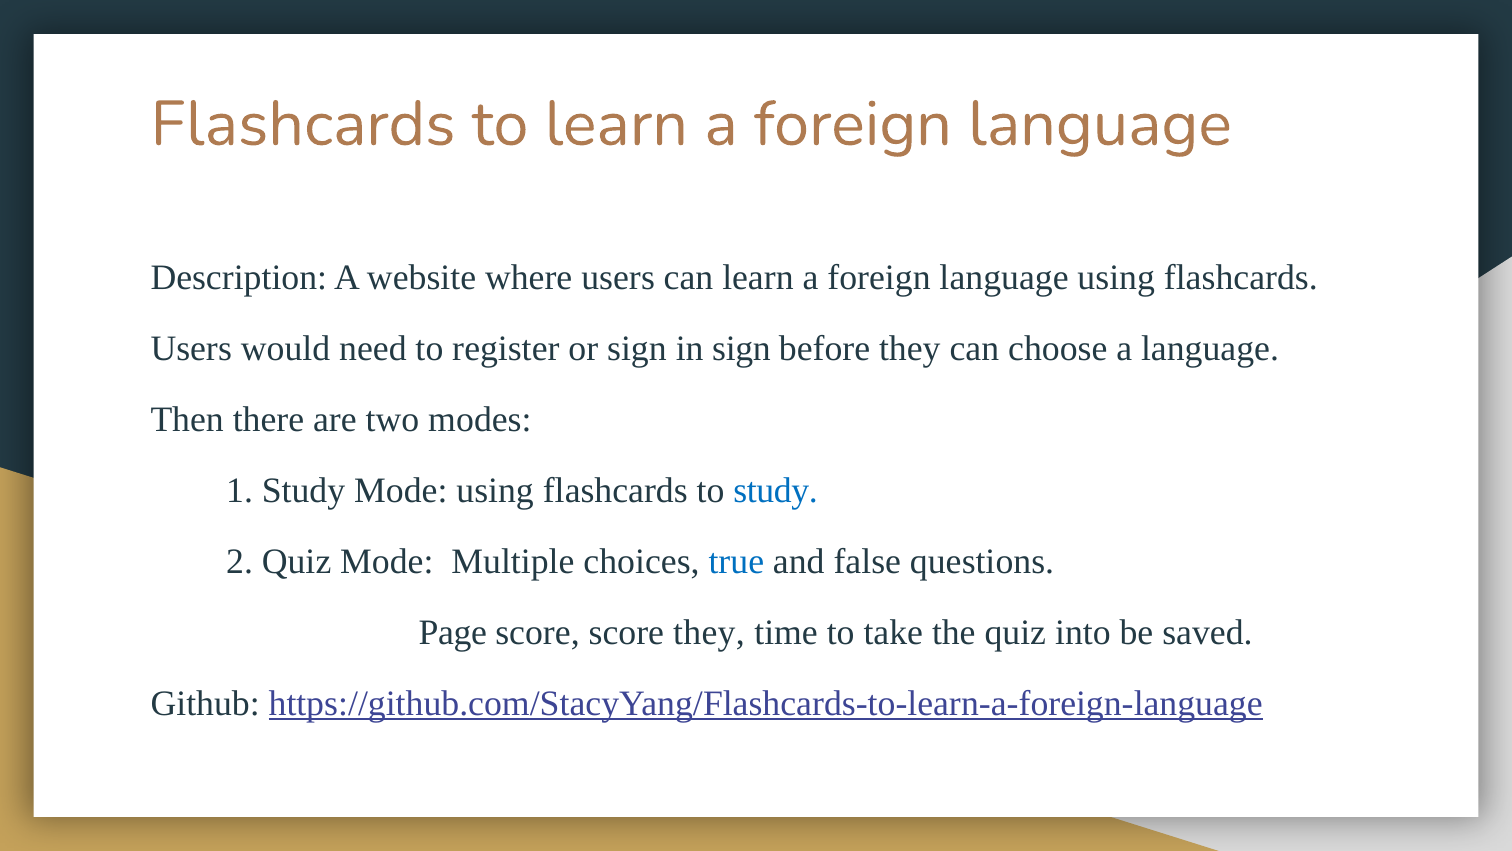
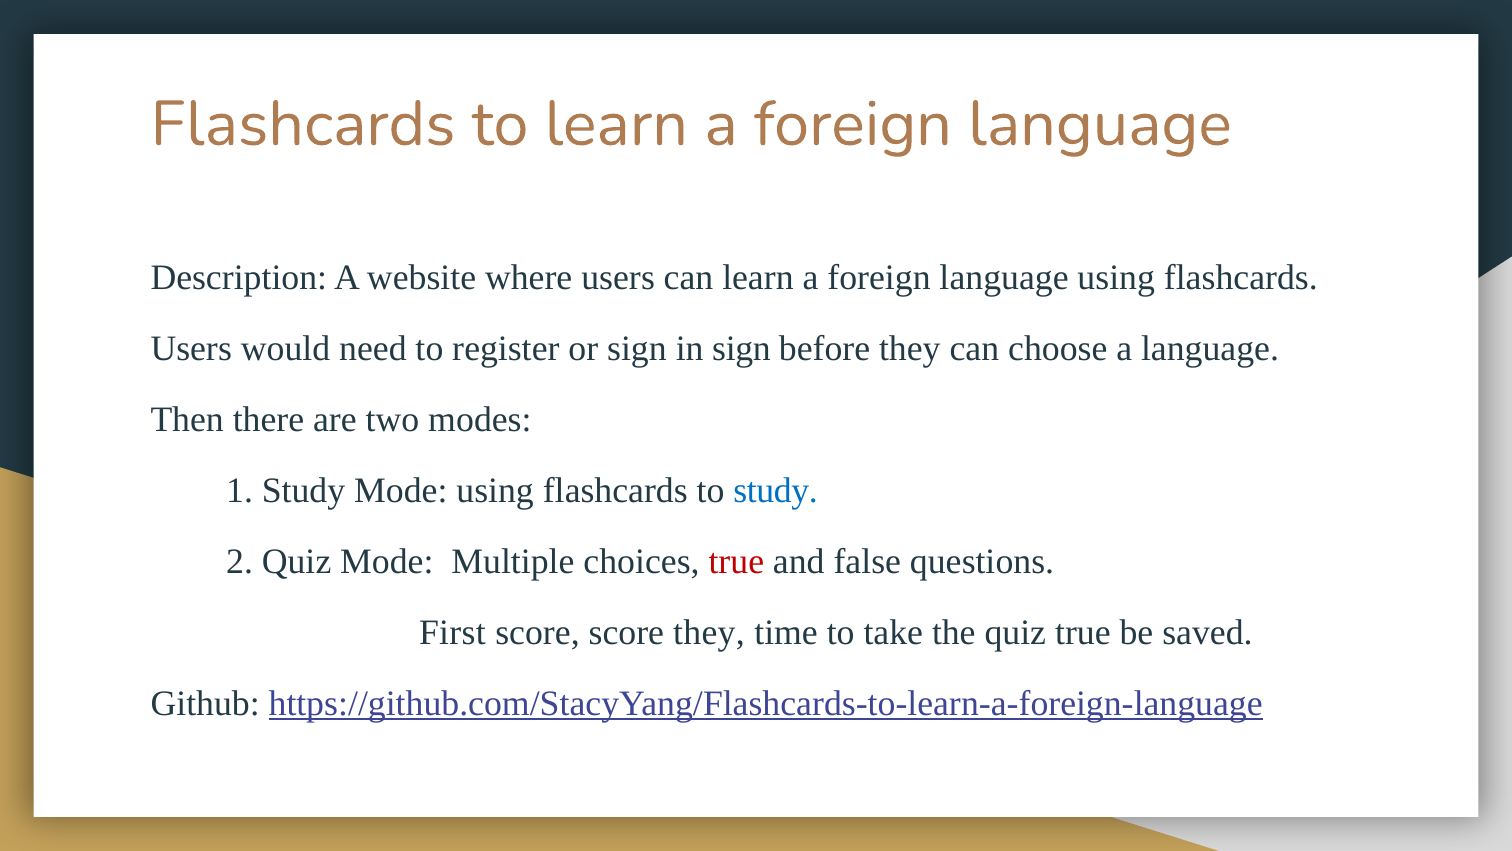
true colour: blue -> red (736, 561)
Page: Page -> First (452, 632)
quiz into: into -> true (1083, 632)
